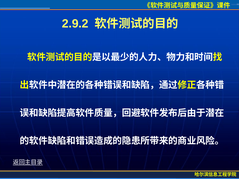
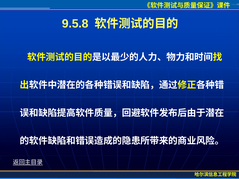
2.9.2: 2.9.2 -> 9.5.8 (75, 24)
